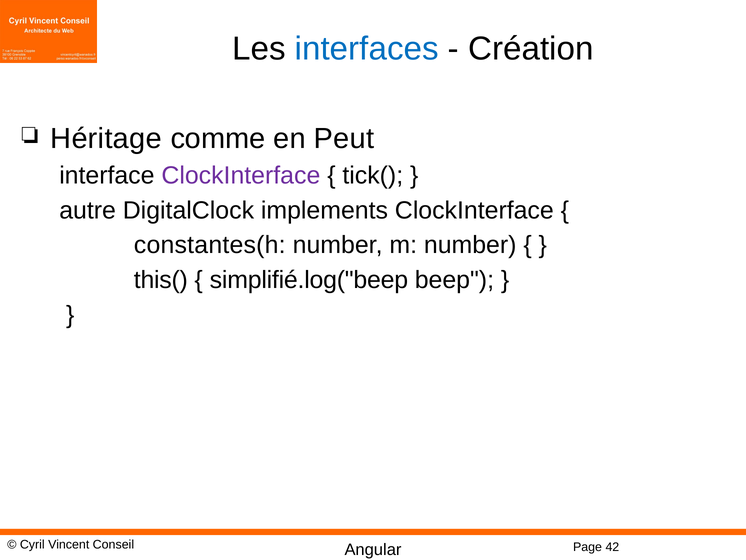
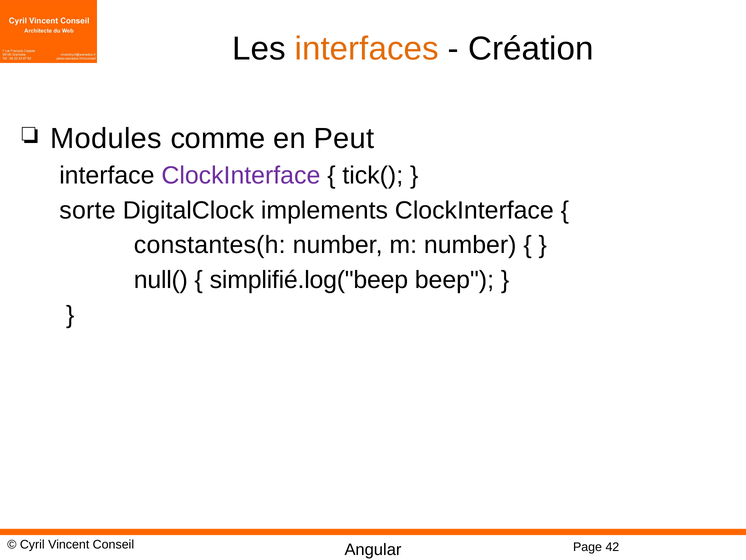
interfaces colour: blue -> orange (367, 49)
Héritage: Héritage -> Modules (106, 138)
autre: autre -> sorte (87, 210)
this(: this( -> null( (161, 280)
